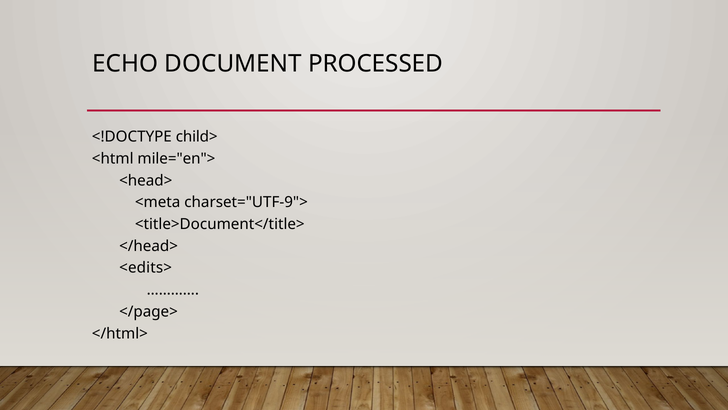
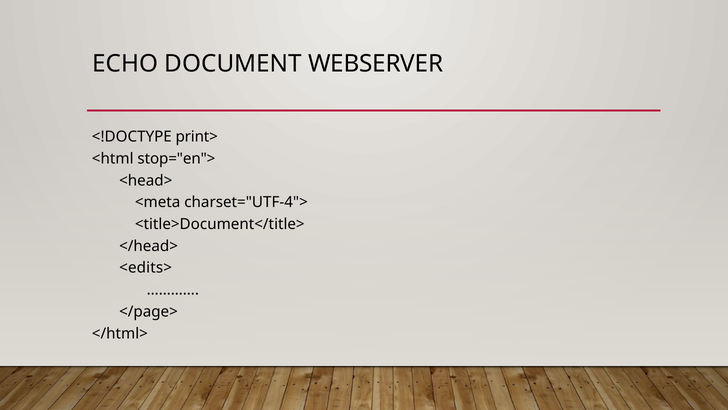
PROCESSED: PROCESSED -> WEBSERVER (376, 64)
child>: child> -> print> (197, 137)
mile="en">: mile="en"> -> stop="en"> (176, 158)
charset="UTF-9">: charset="UTF-9"> -> charset="UTF-4"> (246, 202)
